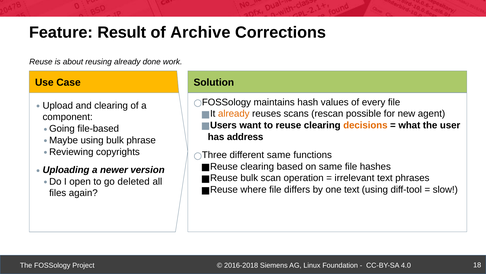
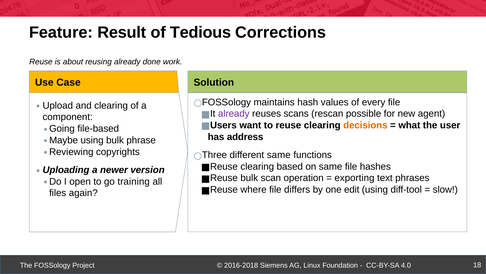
Archive: Archive -> Tedious (201, 33)
already colour: orange -> purple (234, 113)
irrelevant: irrelevant -> exporting (354, 178)
deleted: deleted -> training (134, 181)
one text: text -> edit (352, 189)
